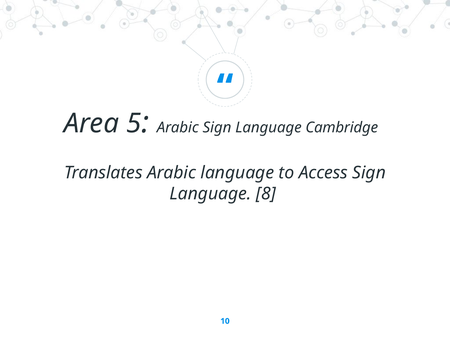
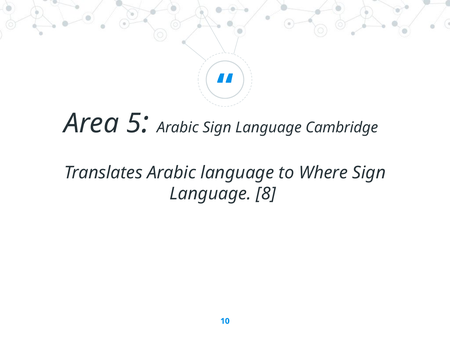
Access: Access -> Where (323, 173)
